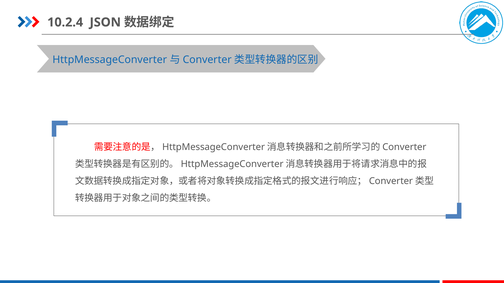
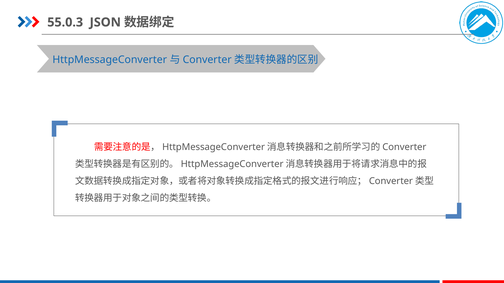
10.2.4: 10.2.4 -> 55.0.3 (65, 22)
